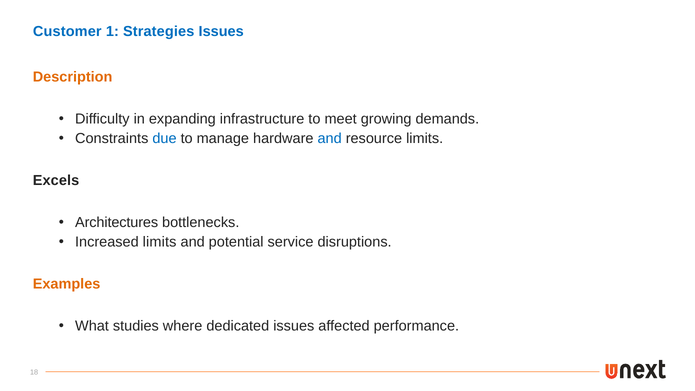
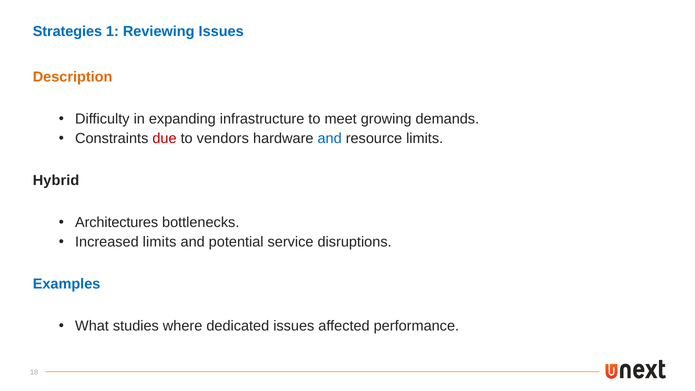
Customer: Customer -> Strategies (67, 31)
Strategies: Strategies -> Reviewing (159, 31)
due colour: blue -> red (164, 138)
manage: manage -> vendors (223, 138)
Excels: Excels -> Hybrid (56, 181)
Examples colour: orange -> blue (67, 284)
